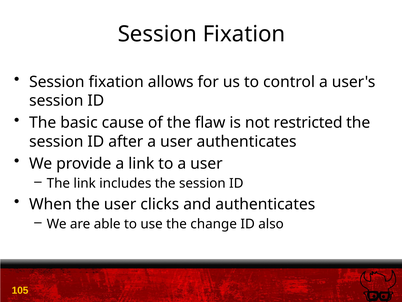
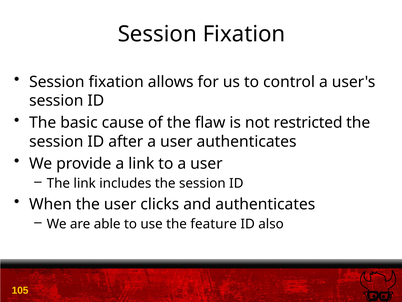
change: change -> feature (214, 224)
